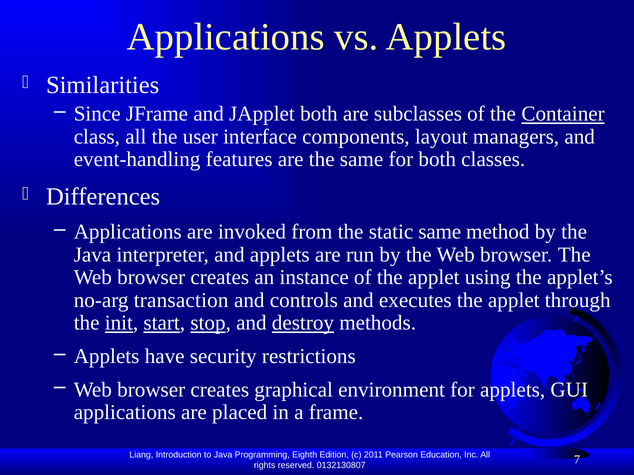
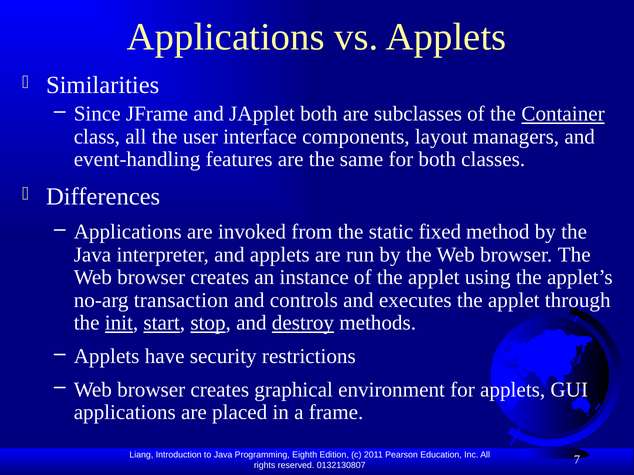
static same: same -> fixed (440, 232)
